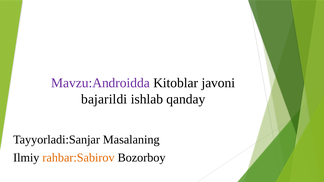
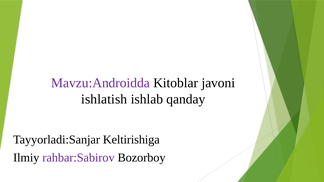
bajarildi: bajarildi -> ishlatish (104, 99)
Masalaning: Masalaning -> Keltirishiga (131, 140)
rahbar:Sabirov colour: orange -> purple (79, 158)
